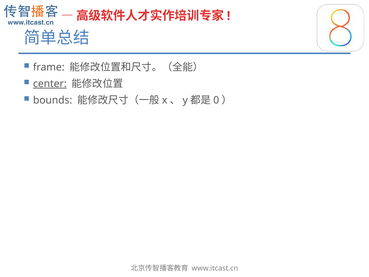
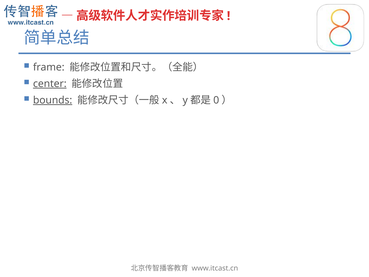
bounds underline: none -> present (53, 100)
